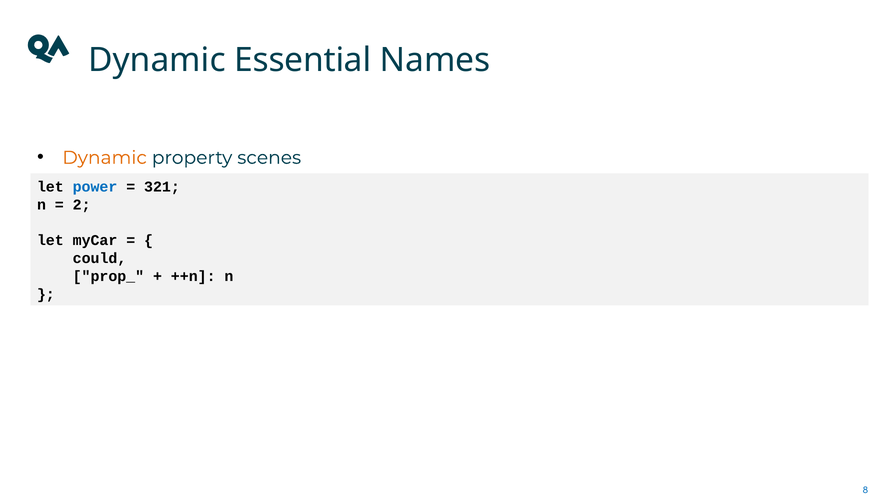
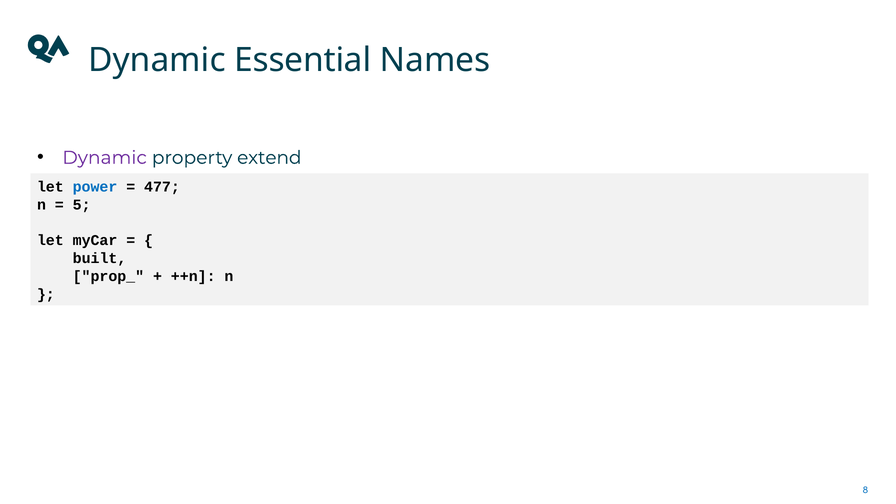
Dynamic colour: orange -> purple (105, 158)
scenes: scenes -> extend (269, 158)
321: 321 -> 477 (162, 187)
2: 2 -> 5 (82, 205)
could: could -> built (100, 258)
